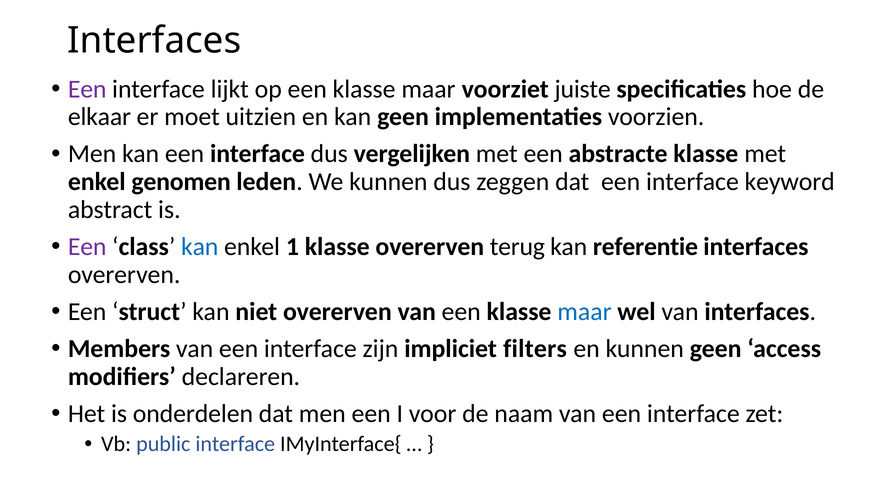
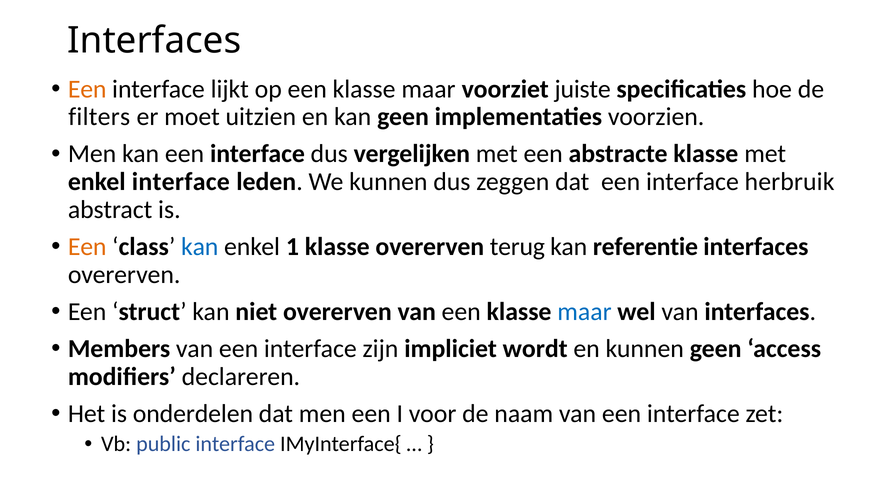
Een colour: purple -> orange (87, 89)
elkaar: elkaar -> filters (99, 117)
enkel genomen: genomen -> interface (181, 182)
keyword: keyword -> herbruik (790, 182)
Een colour: purple -> orange (87, 247)
filters: filters -> wordt (535, 349)
